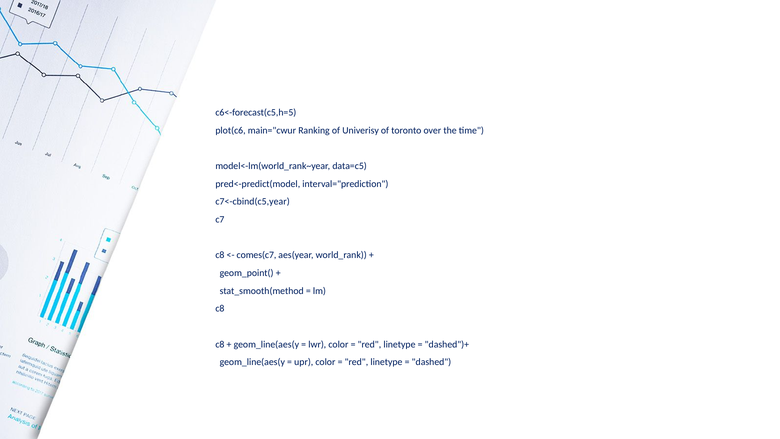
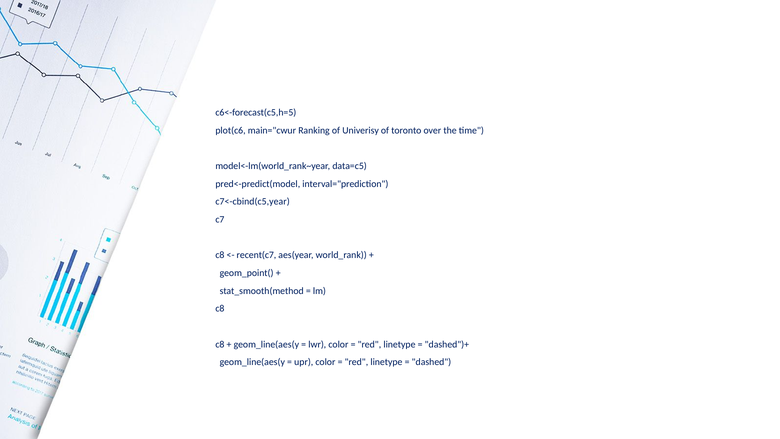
comes(c7: comes(c7 -> recent(c7 (256, 255)
